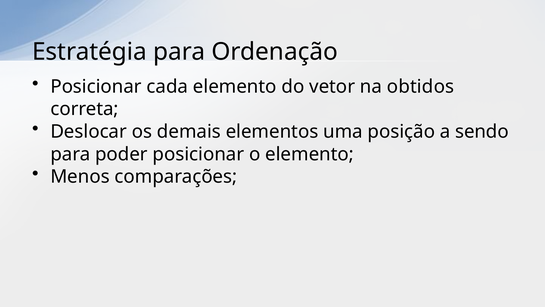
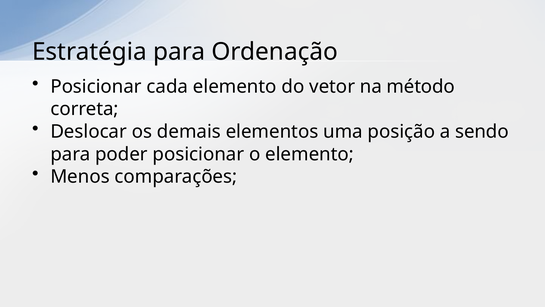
obtidos: obtidos -> método (421, 87)
